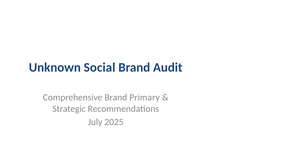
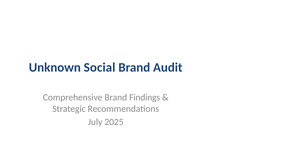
Primary: Primary -> Findings (145, 97)
